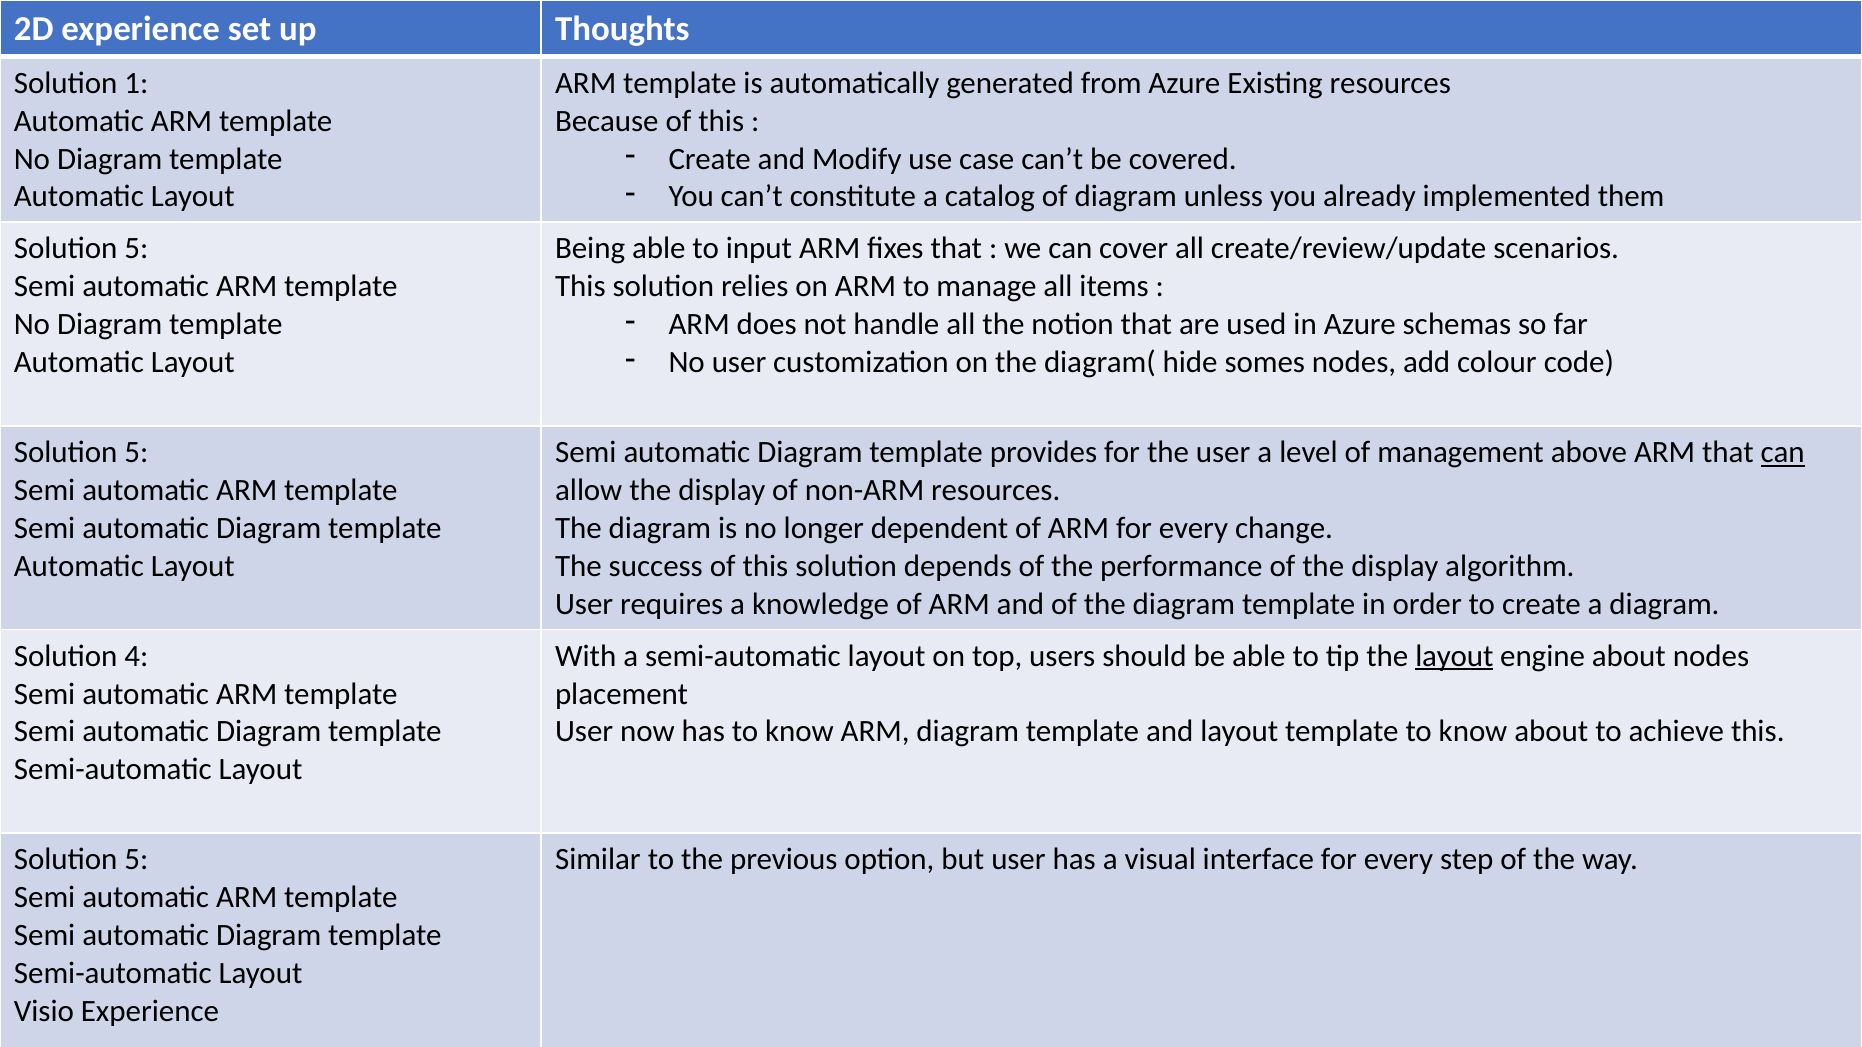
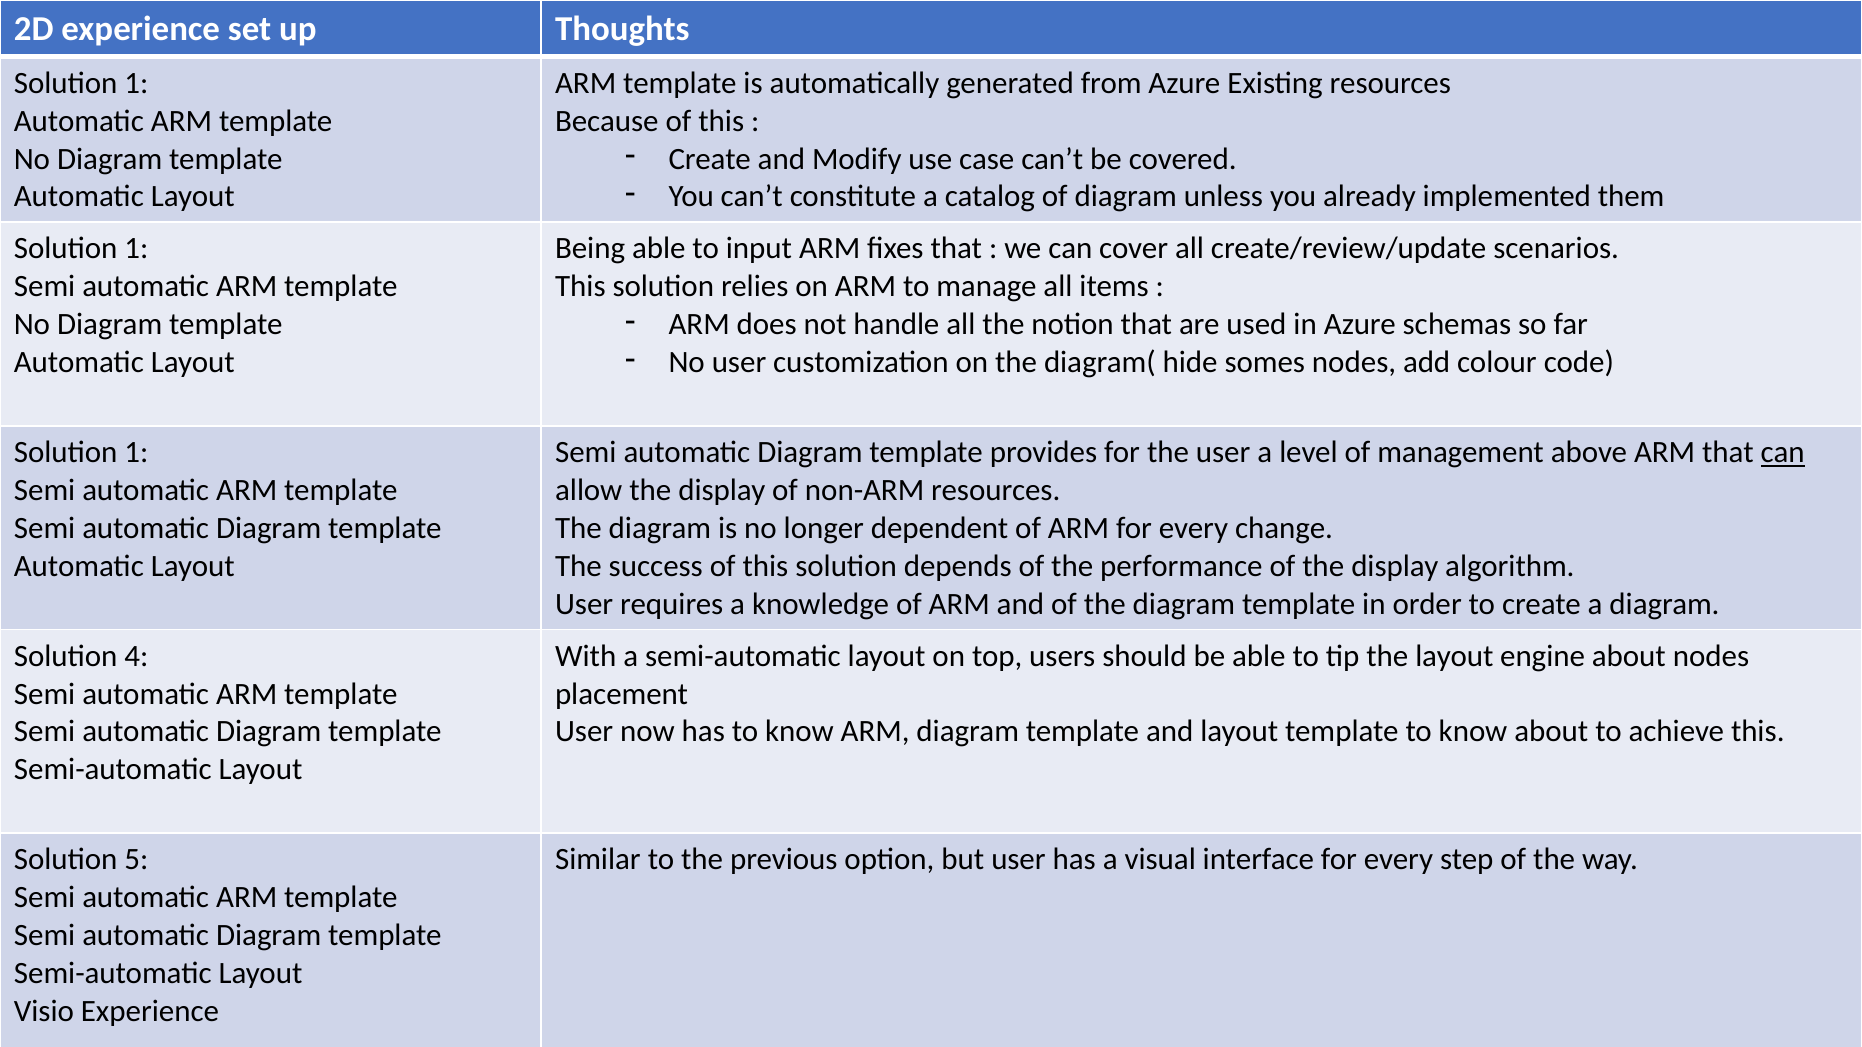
5: 5 -> 1 (136, 249)
5: 5 -> 1 (136, 452)
layout underline: present -> none (1454, 656)
